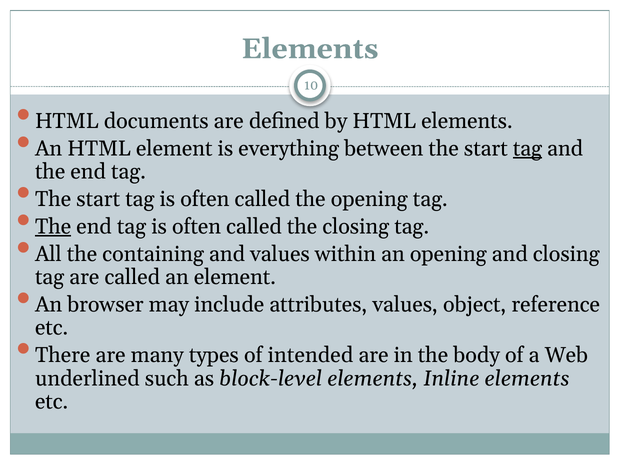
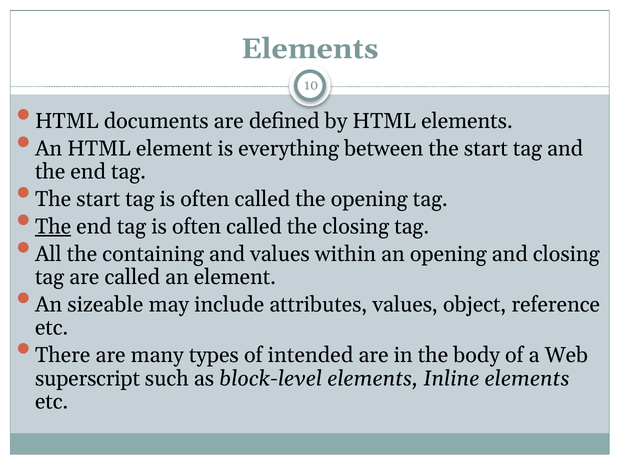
tag underline: present -> none (527, 148)
browser: browser -> sizeable (105, 305)
underlined: underlined -> superscript (87, 378)
